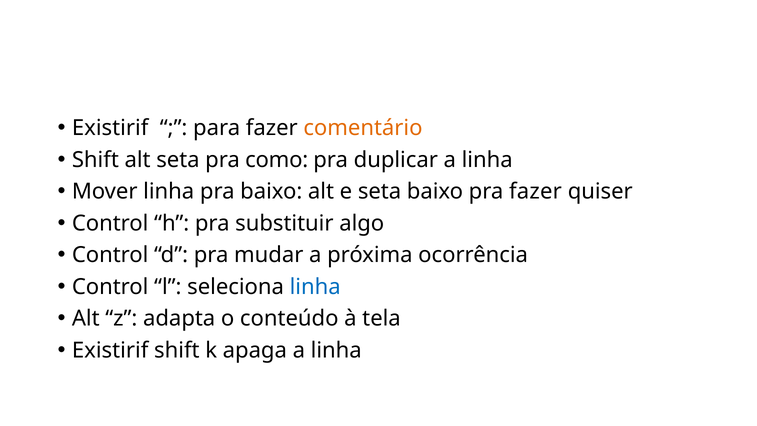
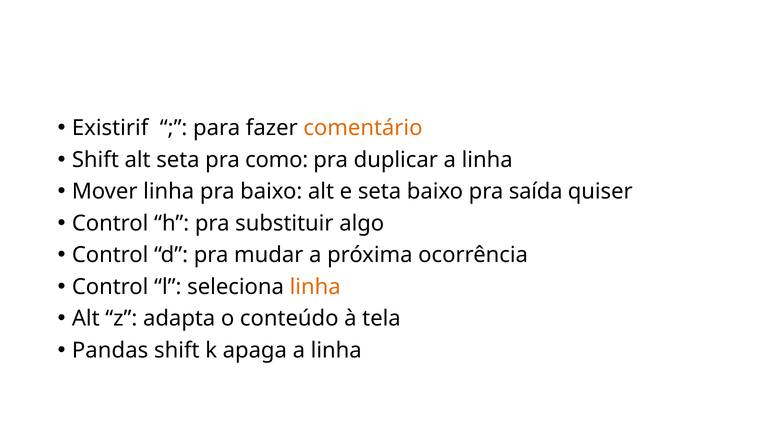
pra fazer: fazer -> saída (536, 191)
linha colour: blue -> orange (315, 287)
Existirif: Existirif -> Pandas (110, 350)
